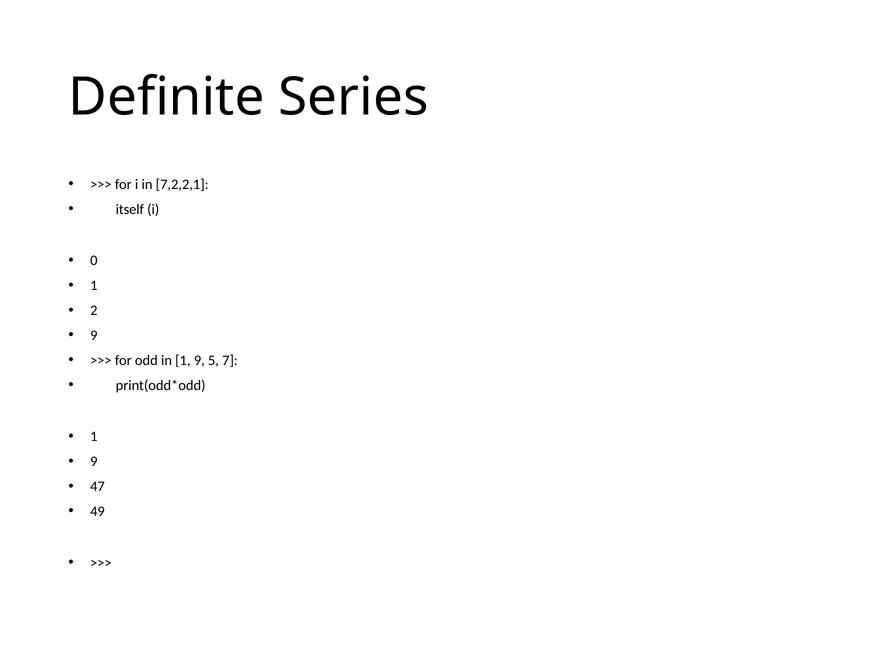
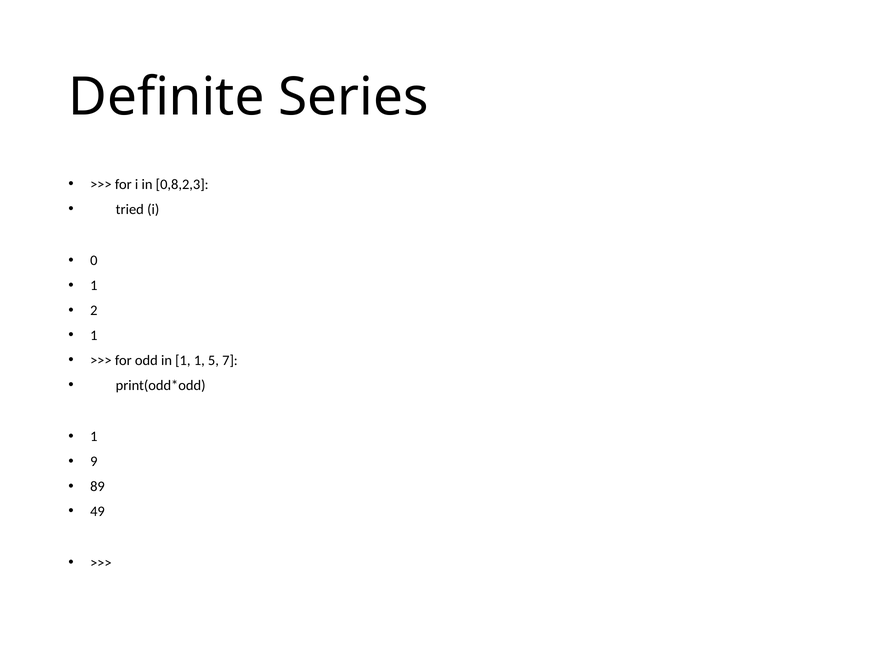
7,2,2,1: 7,2,2,1 -> 0,8,2,3 (182, 184)
itself: itself -> tried (130, 209)
9: 9 -> 1 (94, 335)
1 9: 9 -> 1 (199, 360)
47: 47 -> 89 (97, 486)
